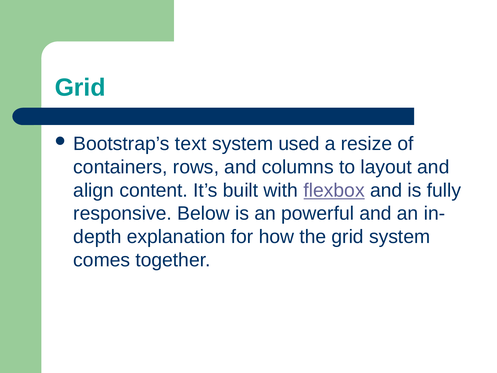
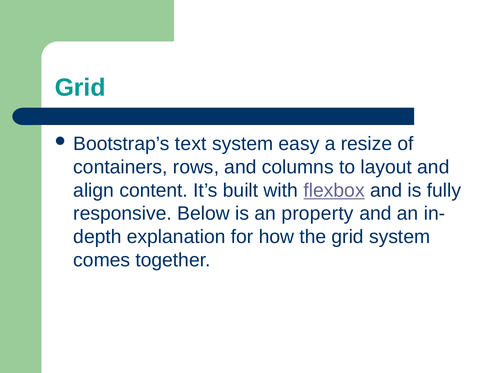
used: used -> easy (299, 144)
powerful: powerful -> property (318, 213)
